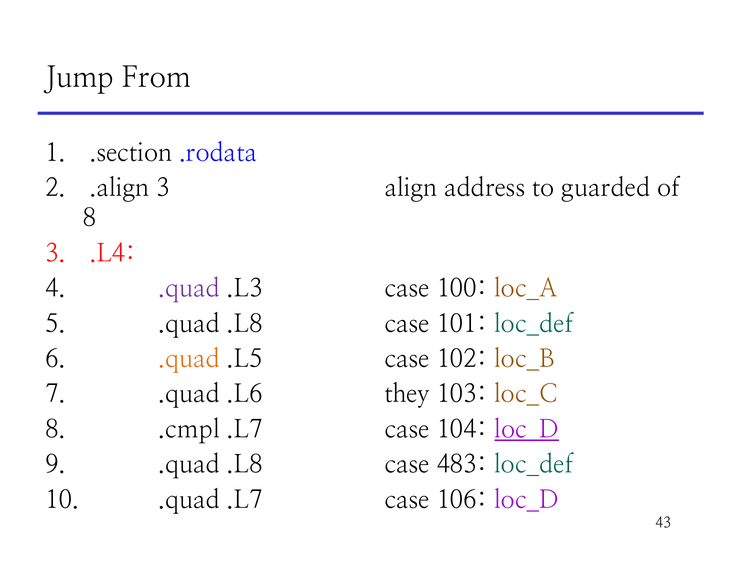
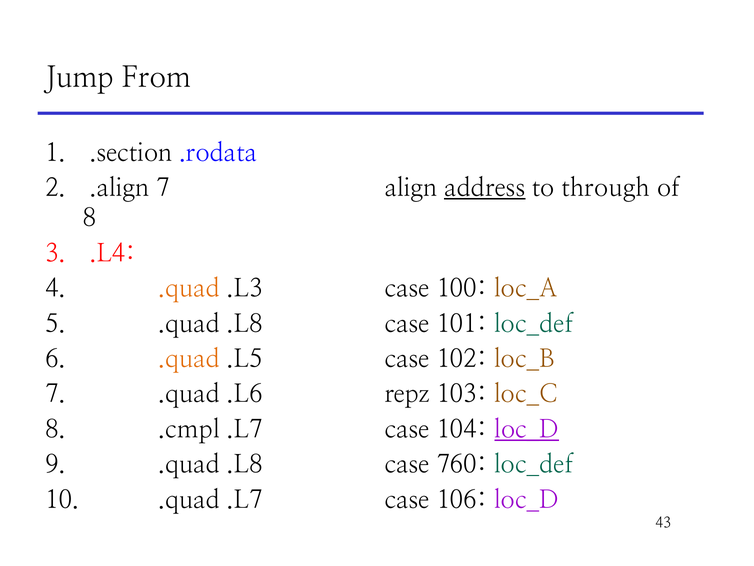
.align 3: 3 -> 7 (163, 188)
address underline: none -> present (485, 188)
guarded: guarded -> through (606, 188)
.quad colour: purple -> orange (189, 288)
they: they -> repz (407, 394)
483: 483 -> 760 (462, 464)
